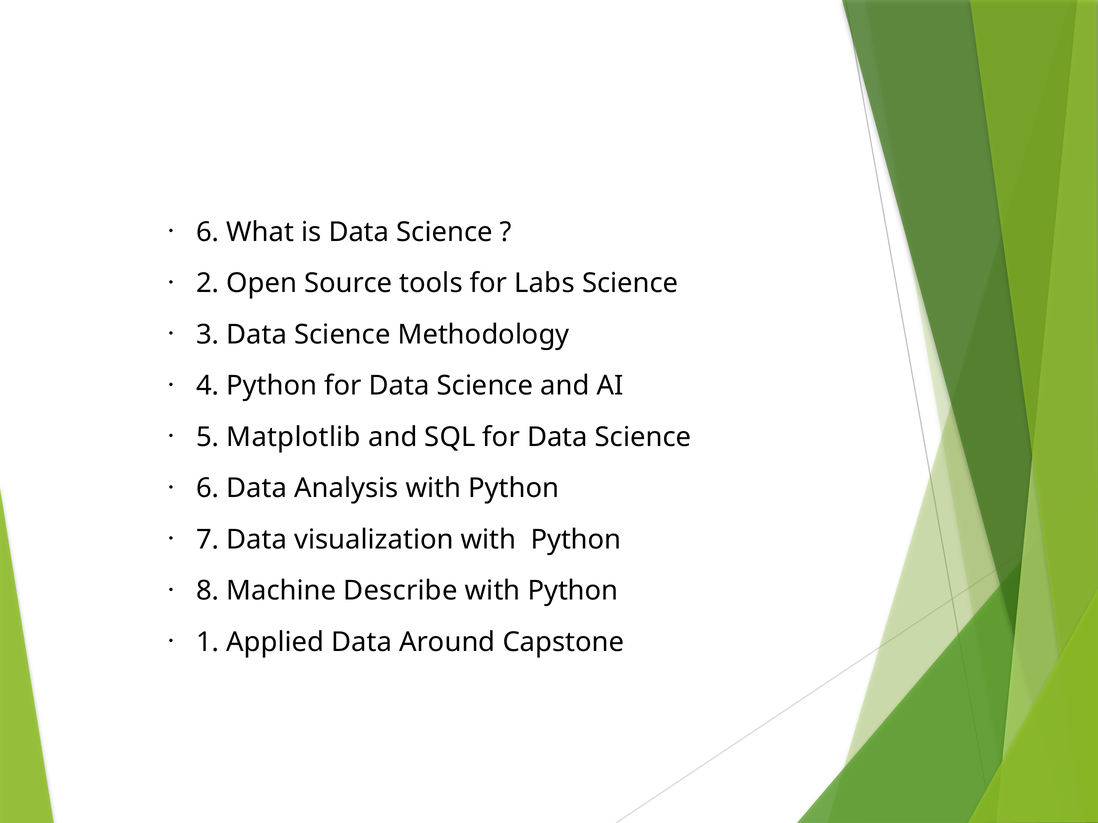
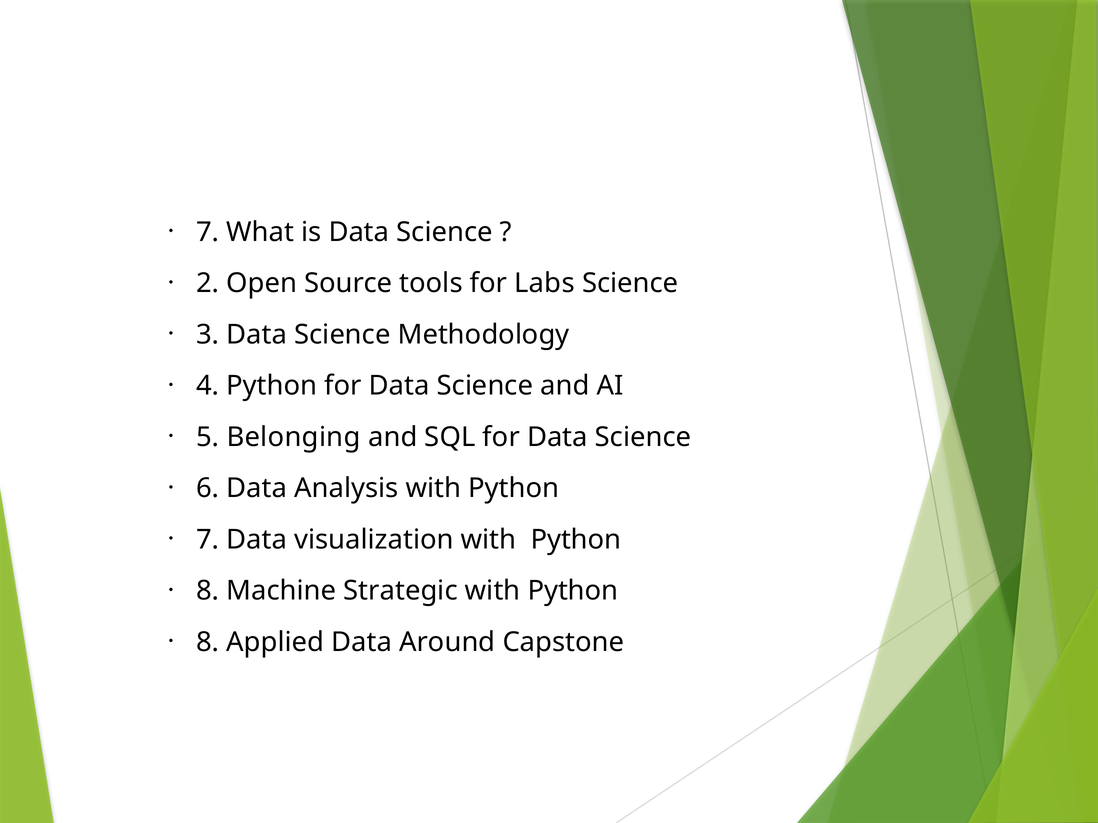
6: 6 -> 7 (208, 232)
Matplotlib: Matplotlib -> Belonging (294, 437)
Describe: Describe -> Strategic (401, 591)
1: 1 -> 8 (208, 642)
